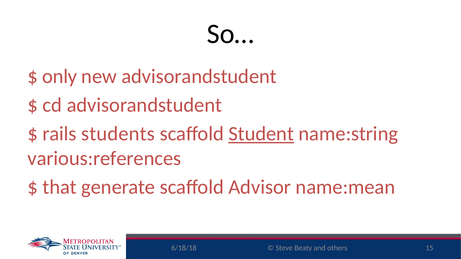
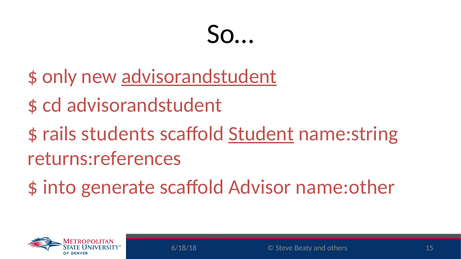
advisorandstudent underline: none -> present (199, 77)
various:references: various:references -> returns:references (104, 159)
that: that -> into (60, 187)
name:mean: name:mean -> name:other (345, 187)
